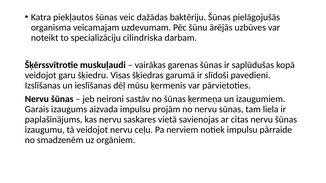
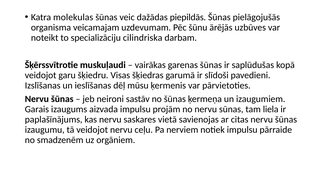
piekļautos: piekļautos -> molekulas (73, 17)
baktēriju: baktēriju -> piepildās (188, 17)
